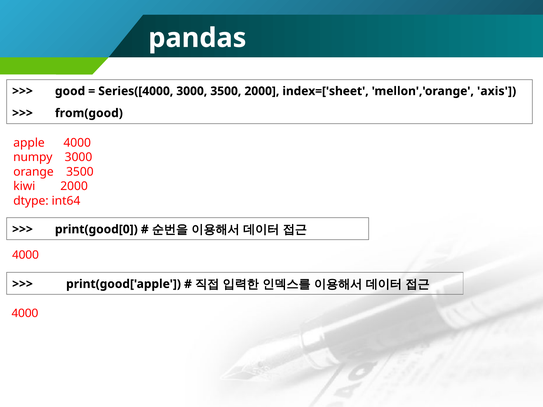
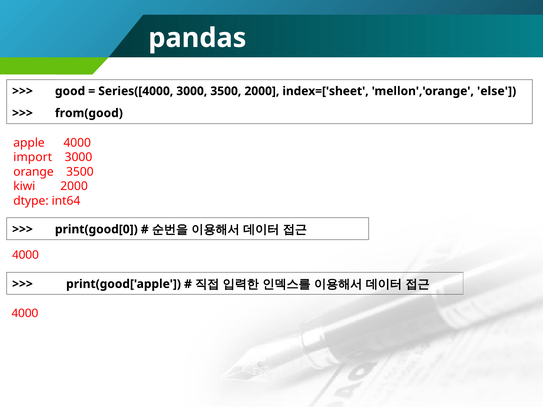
axis: axis -> else (497, 91)
numpy: numpy -> import (33, 157)
